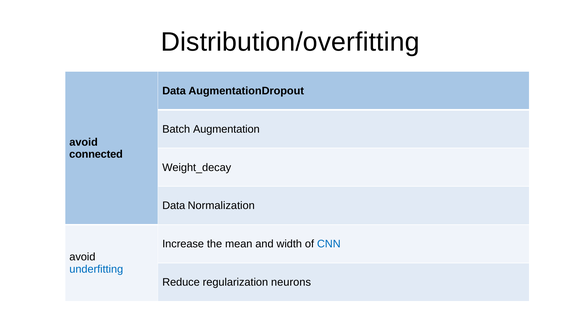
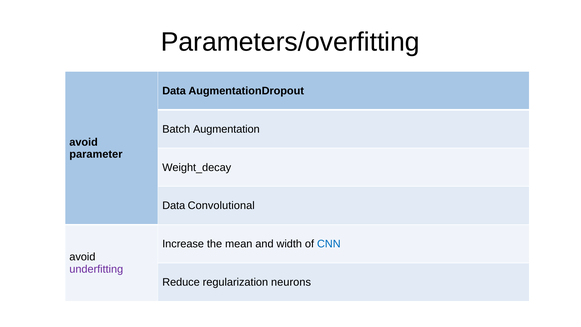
Distribution/overfitting: Distribution/overfitting -> Parameters/overfitting (290, 42)
connected: connected -> parameter (96, 154)
Normalization: Normalization -> Convolutional (221, 206)
underfitting colour: blue -> purple (96, 269)
